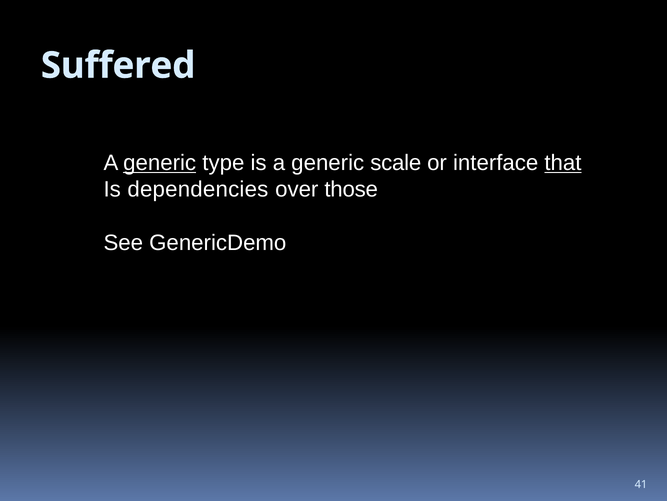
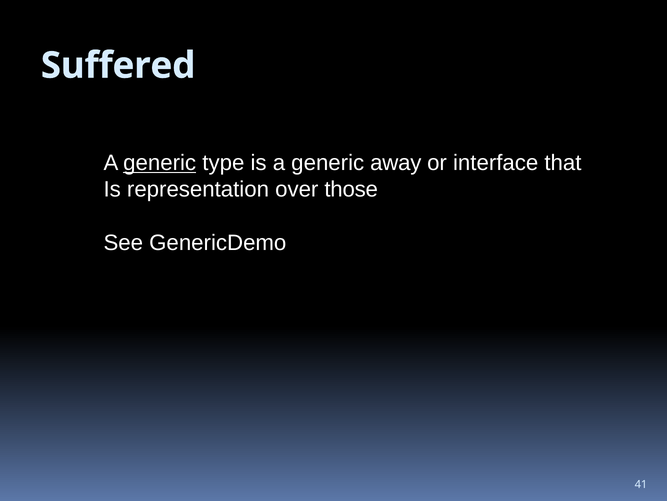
scale: scale -> away (396, 163)
that underline: present -> none (563, 163)
dependencies: dependencies -> representation (198, 189)
